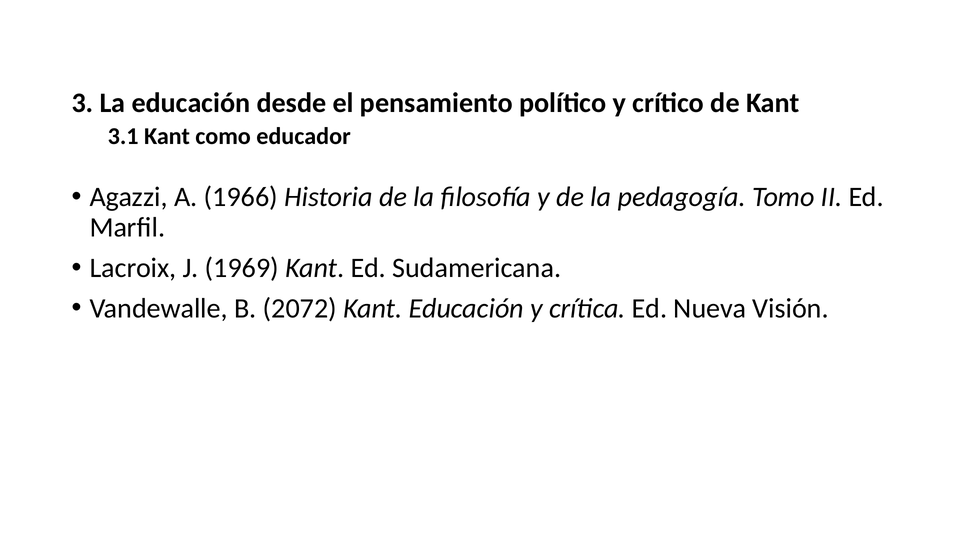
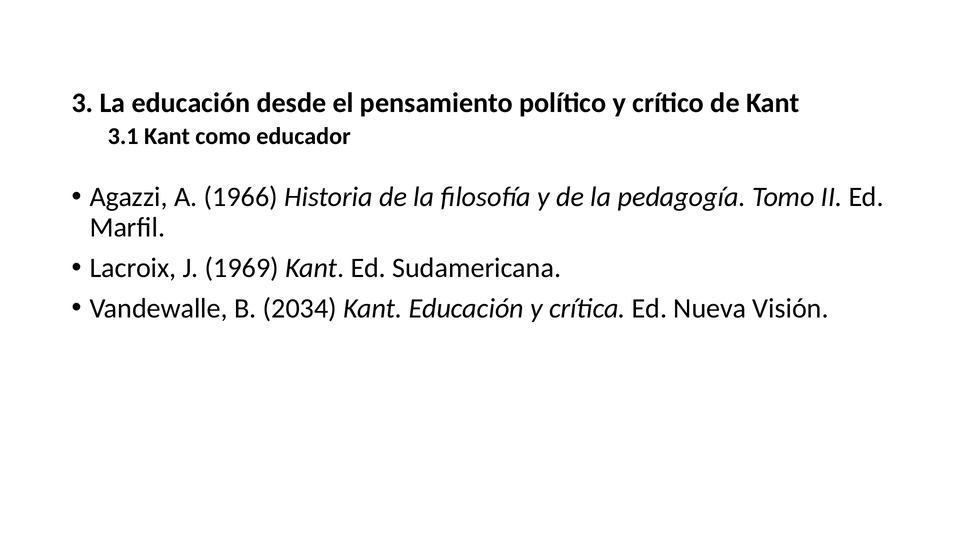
2072: 2072 -> 2034 (300, 308)
